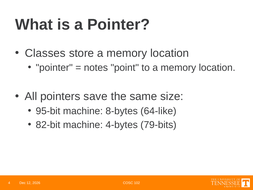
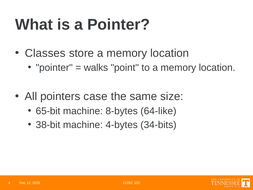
notes: notes -> walks (96, 68)
save: save -> case (96, 96)
95-bit: 95-bit -> 65-bit (48, 111)
82-bit: 82-bit -> 38-bit (48, 125)
79-bits: 79-bits -> 34-bits (158, 125)
